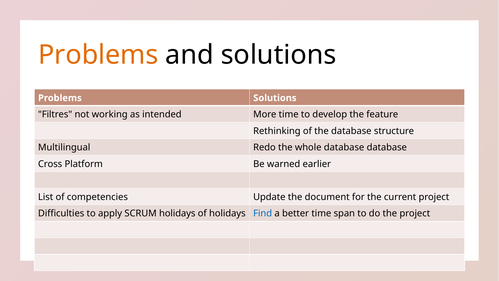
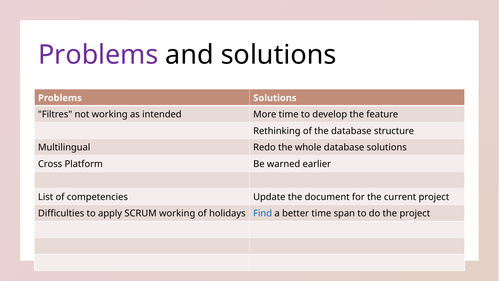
Problems colour: orange -> purple (98, 55)
database database: database -> solutions (387, 147)
SCRUM holidays: holidays -> working (177, 213)
